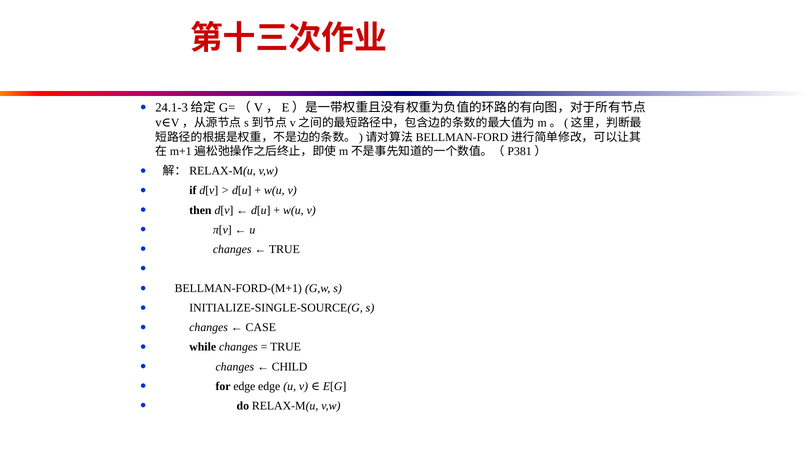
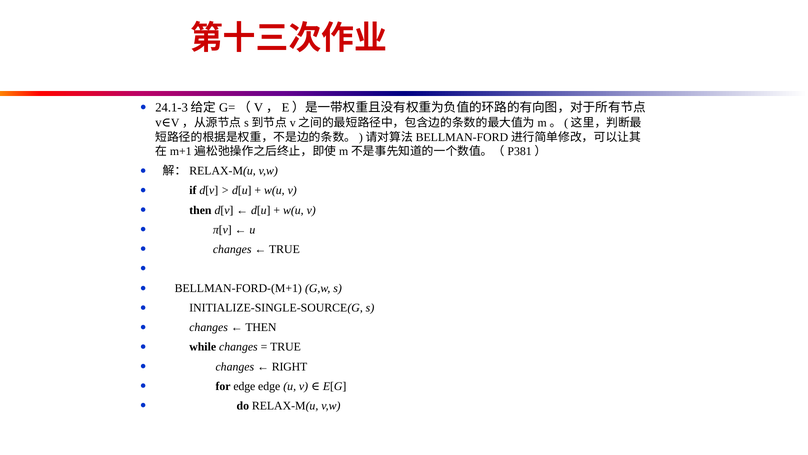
CASE: CASE -> THEN (261, 327)
CHILD: CHILD -> RIGHT (290, 366)
